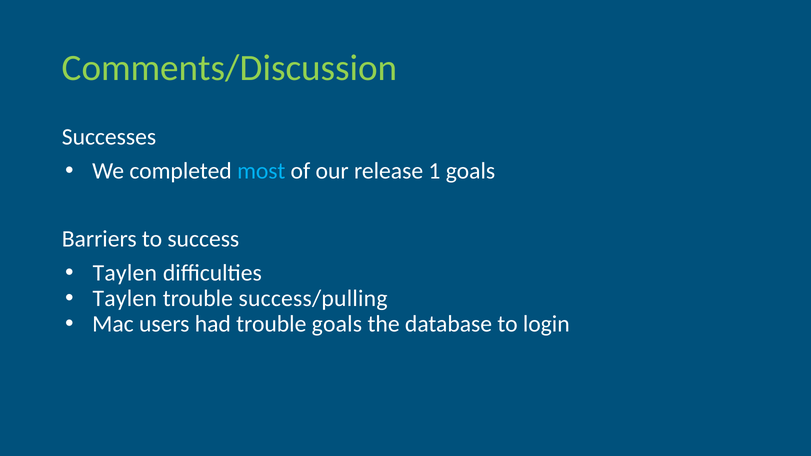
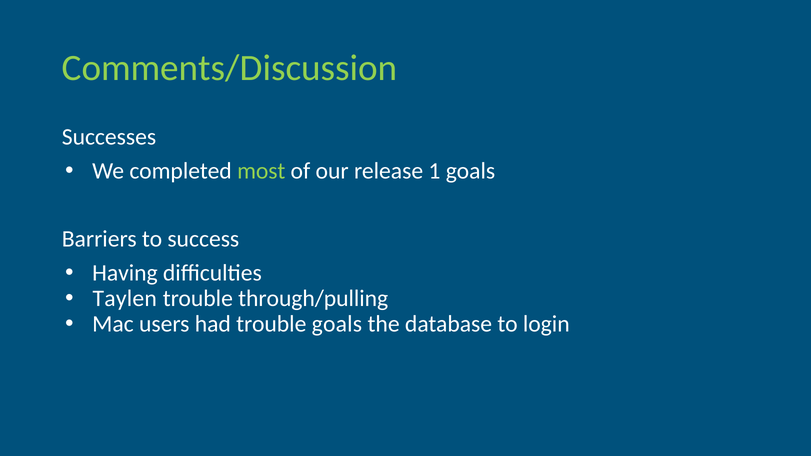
most colour: light blue -> light green (261, 171)
Taylen: Taylen -> Having (125, 273)
success/pulling: success/pulling -> through/pulling (313, 299)
